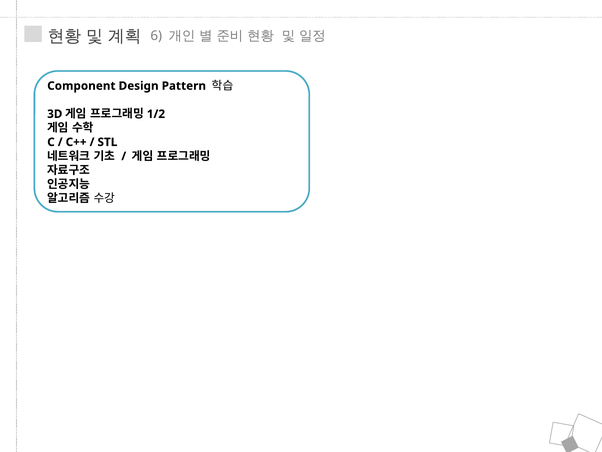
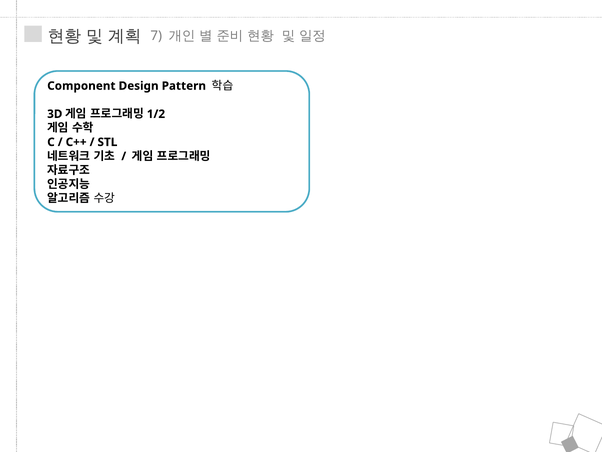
6: 6 -> 7 (156, 36)
